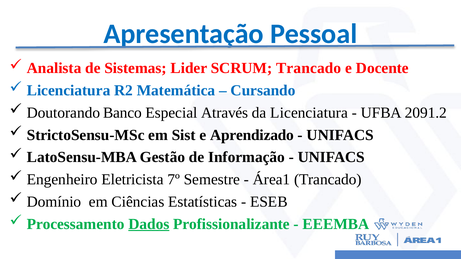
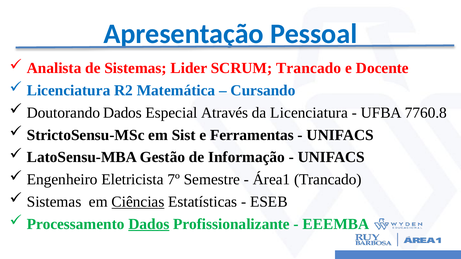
Doutorando Banco: Banco -> Dados (122, 113)
2091.2: 2091.2 -> 7760.8 (426, 113)
Aprendizado: Aprendizado -> Ferramentas (252, 135)
Domínio: Domínio -> Sistemas (54, 202)
Ciências underline: none -> present (138, 202)
